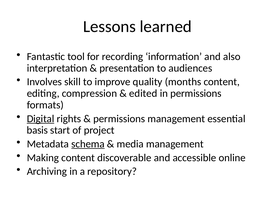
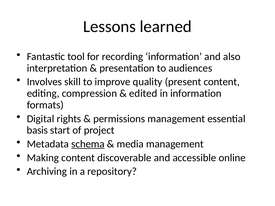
months: months -> present (183, 82)
in permissions: permissions -> information (196, 94)
Digital underline: present -> none (41, 119)
